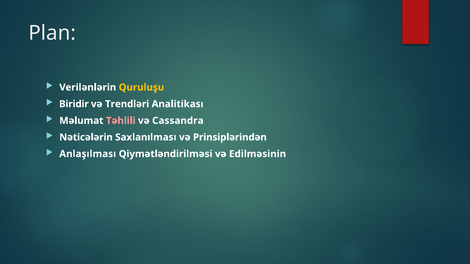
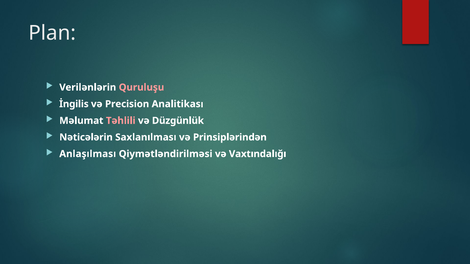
Quruluşu colour: yellow -> pink (141, 87)
Biridir: Biridir -> İngilis (74, 104)
Trendləri: Trendləri -> Precision (127, 104)
Cassandra: Cassandra -> Düzgünlük (178, 121)
Edilməsinin: Edilməsinin -> Vaxtındalığı (258, 154)
